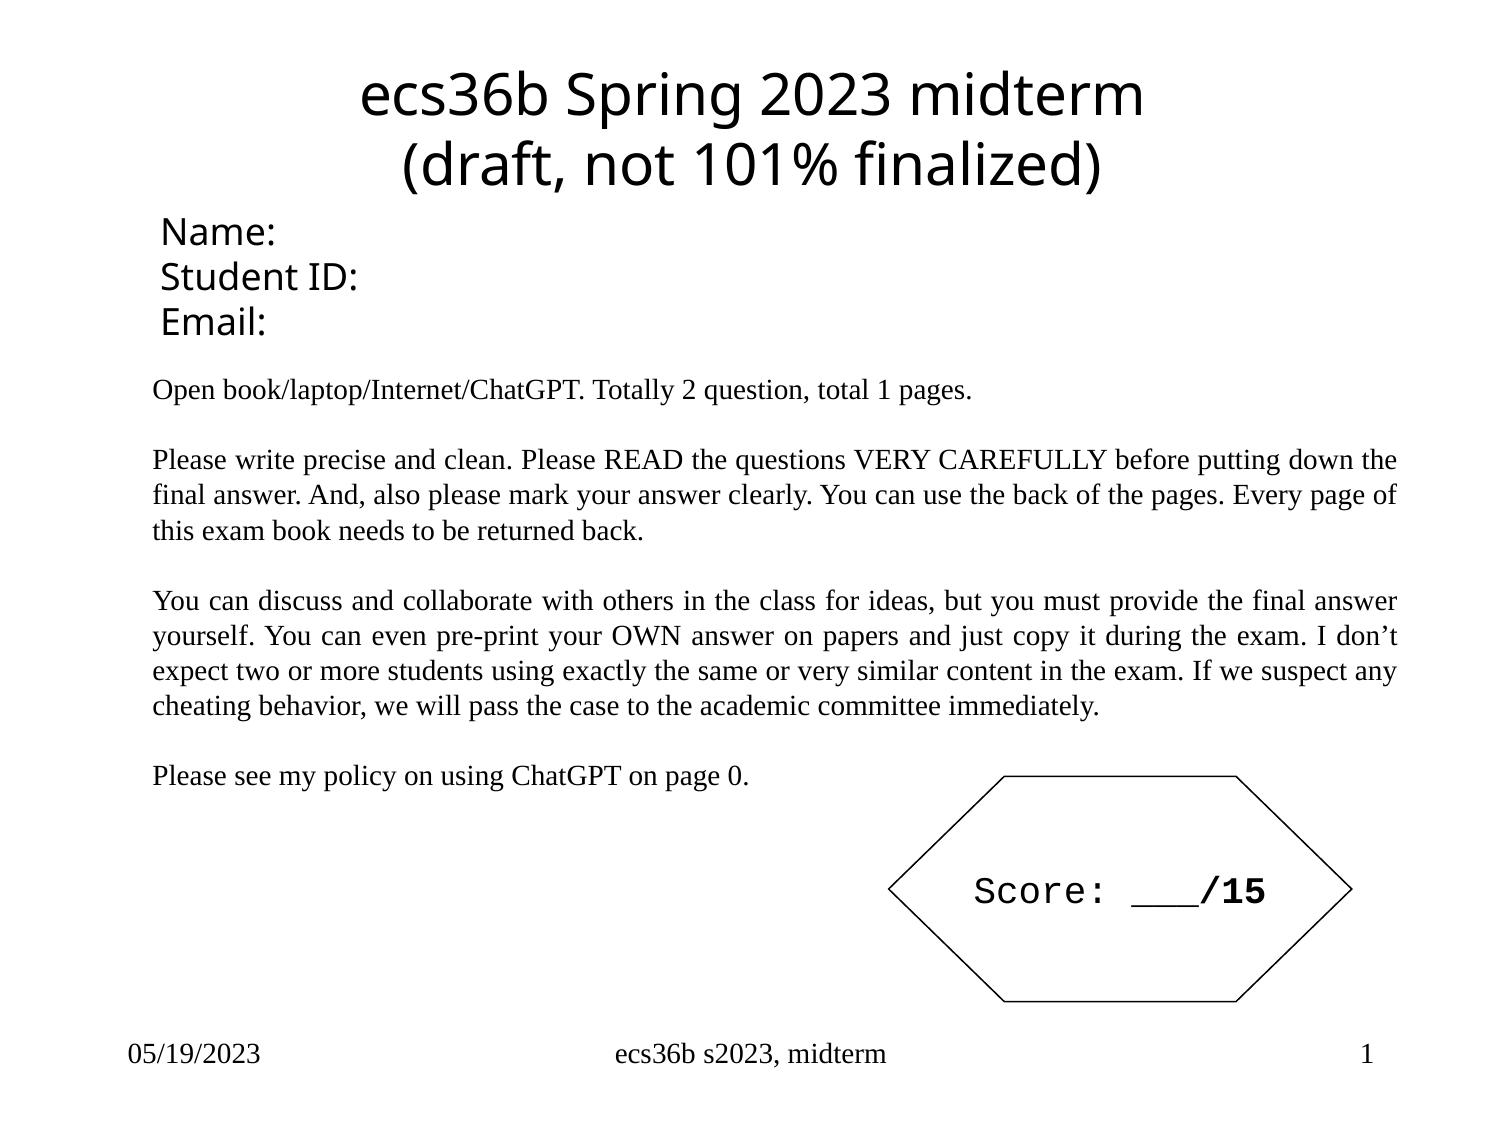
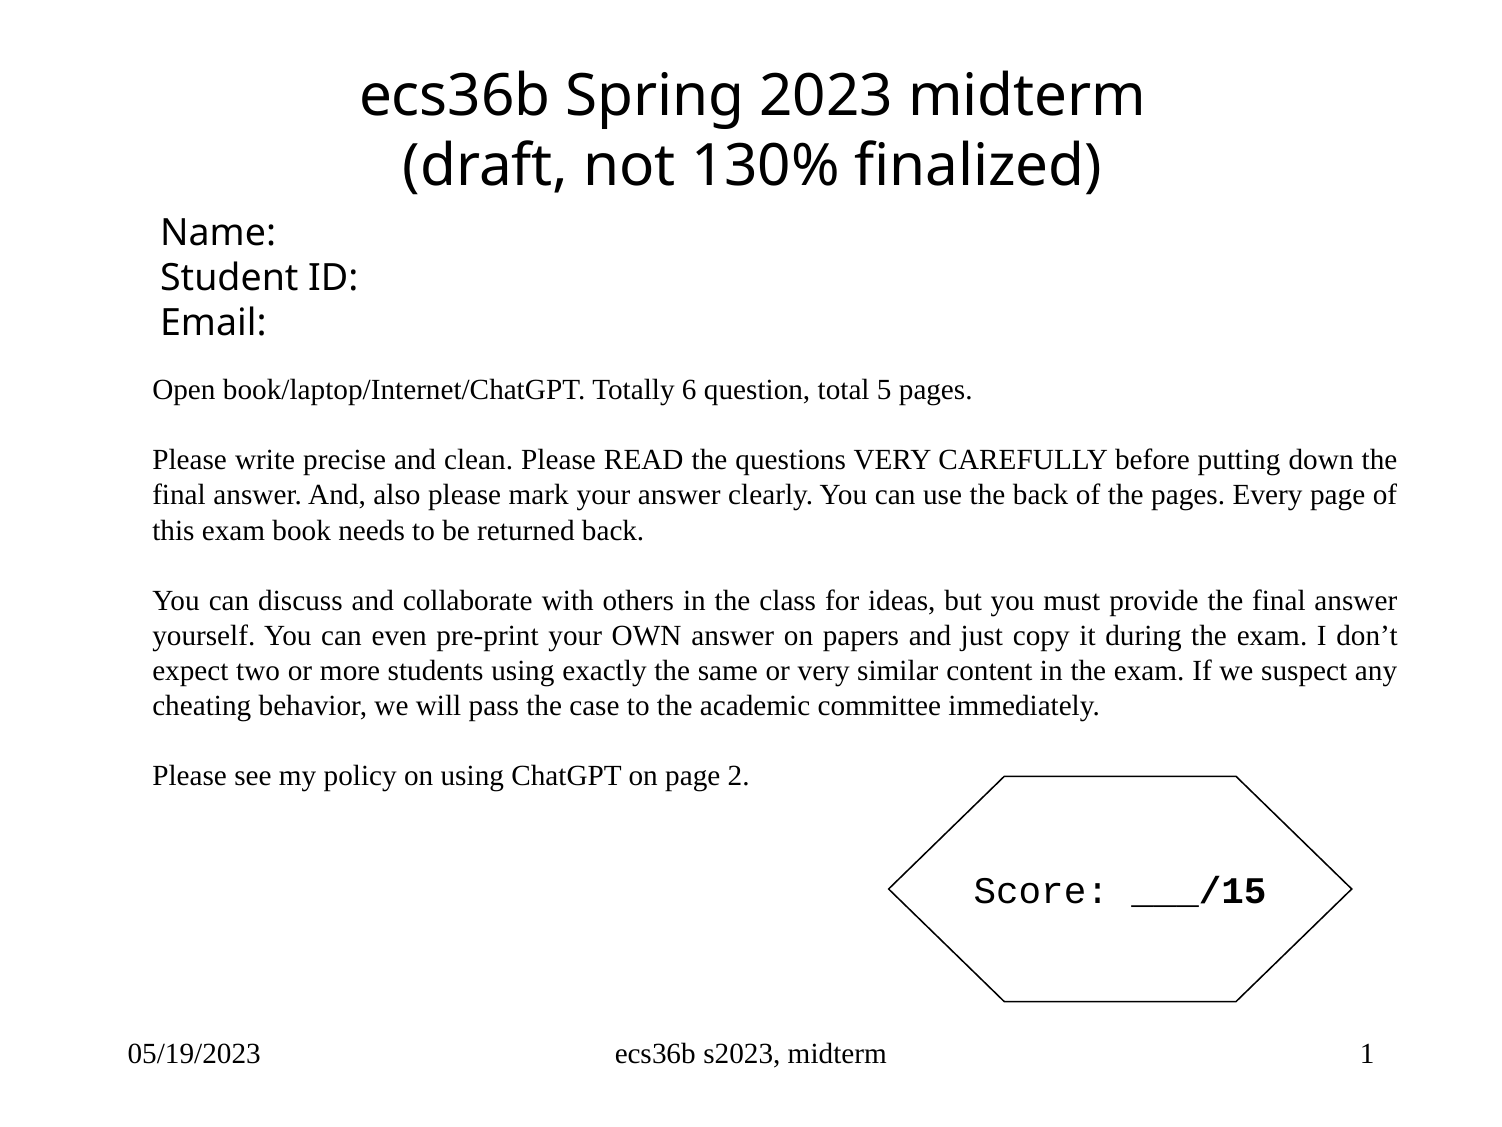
101%: 101% -> 130% (765, 166)
2: 2 -> 6 (689, 390)
total 1: 1 -> 5 (884, 390)
0: 0 -> 2 (739, 776)
